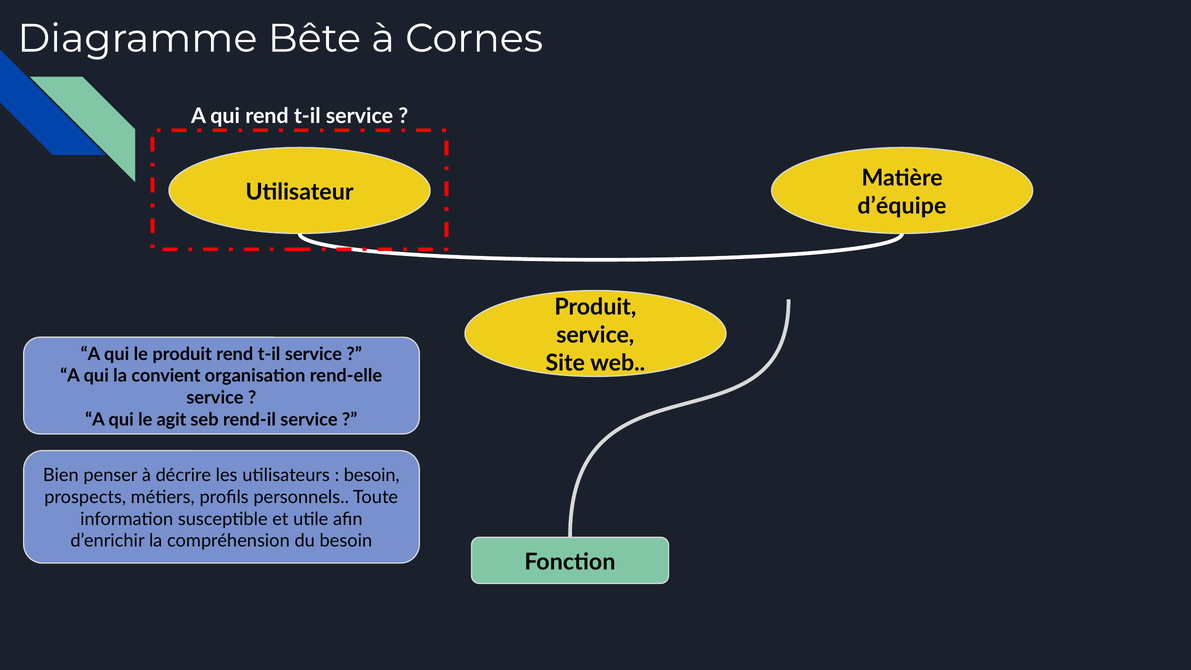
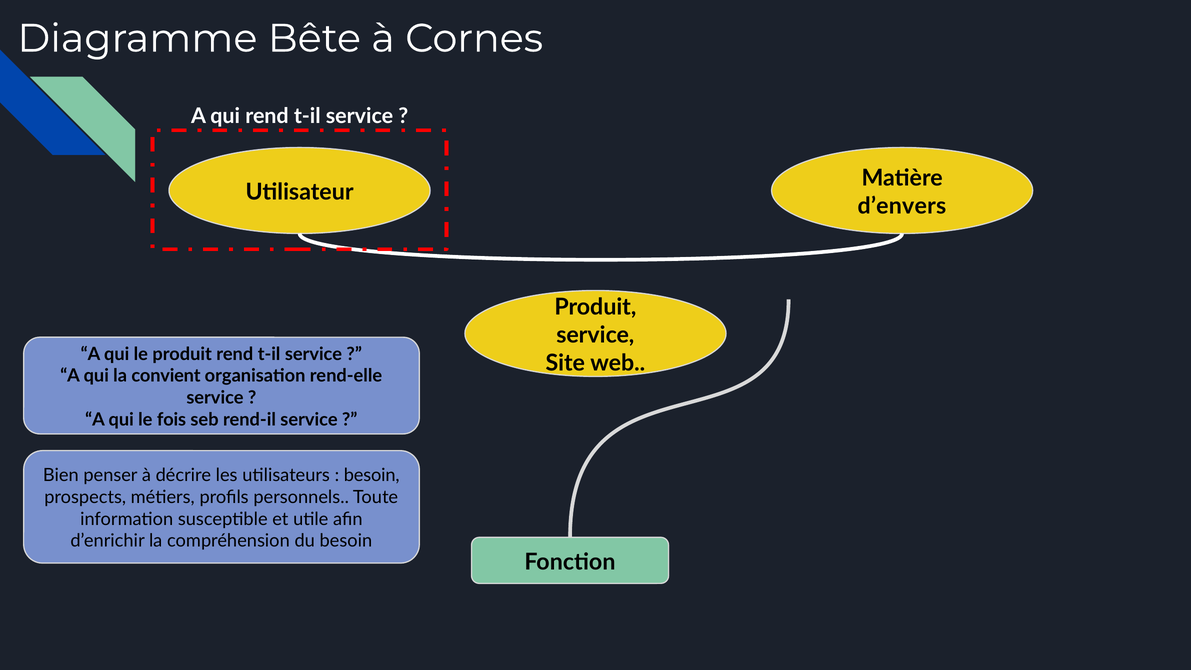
d’équipe: d’équipe -> d’envers (902, 206)
agit: agit -> fois (172, 420)
